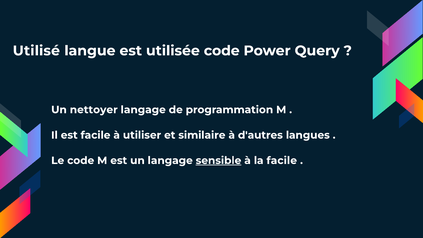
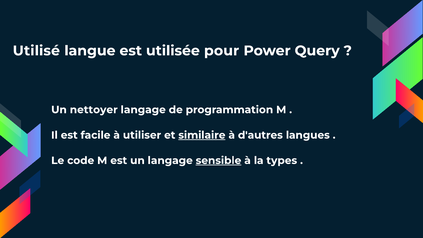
utilisée code: code -> pour (222, 51)
similaire underline: none -> present (202, 135)
la facile: facile -> types (282, 160)
